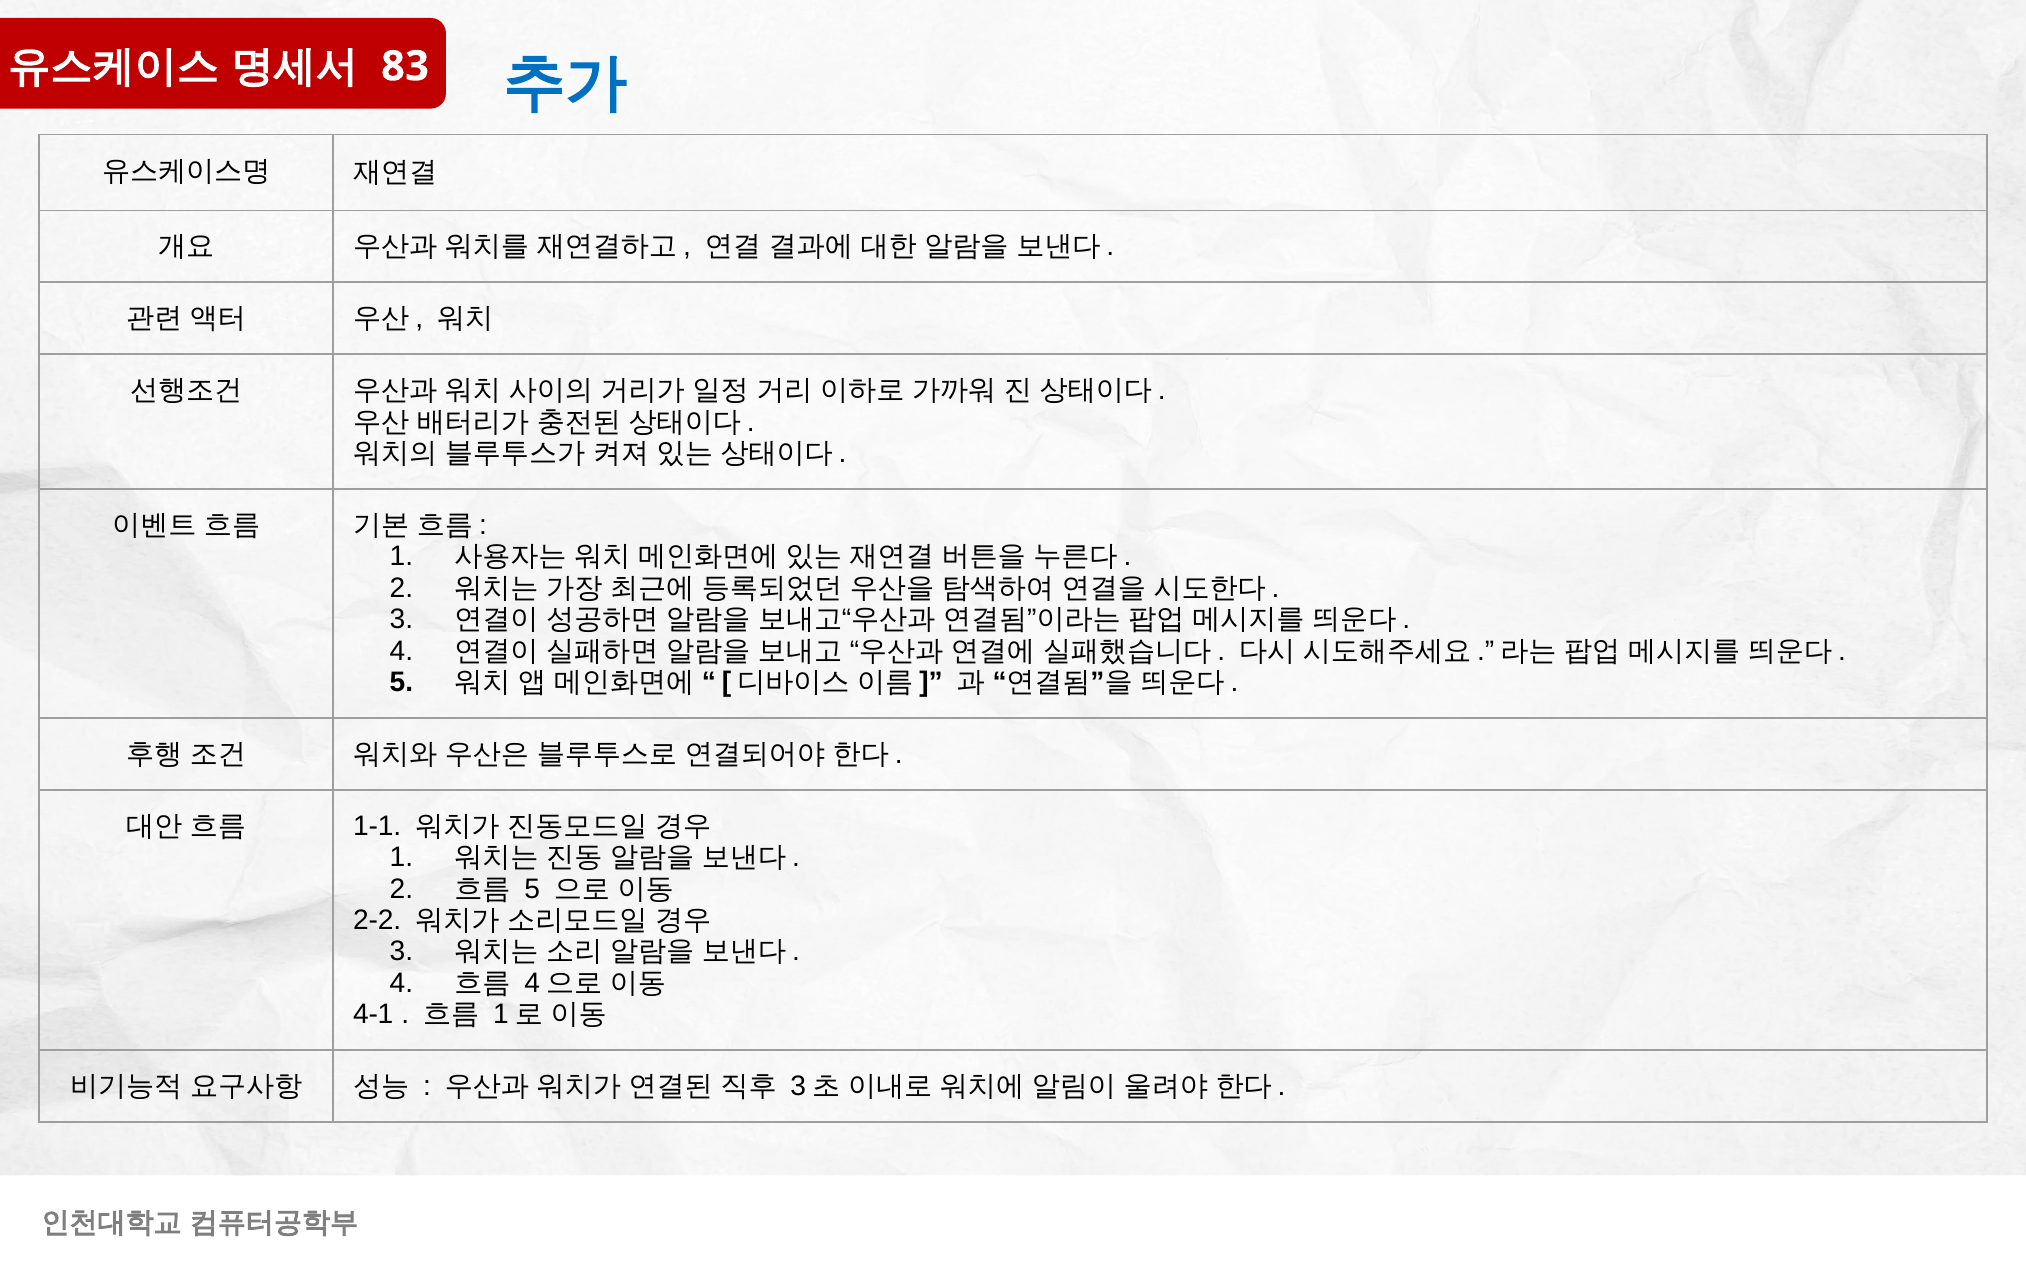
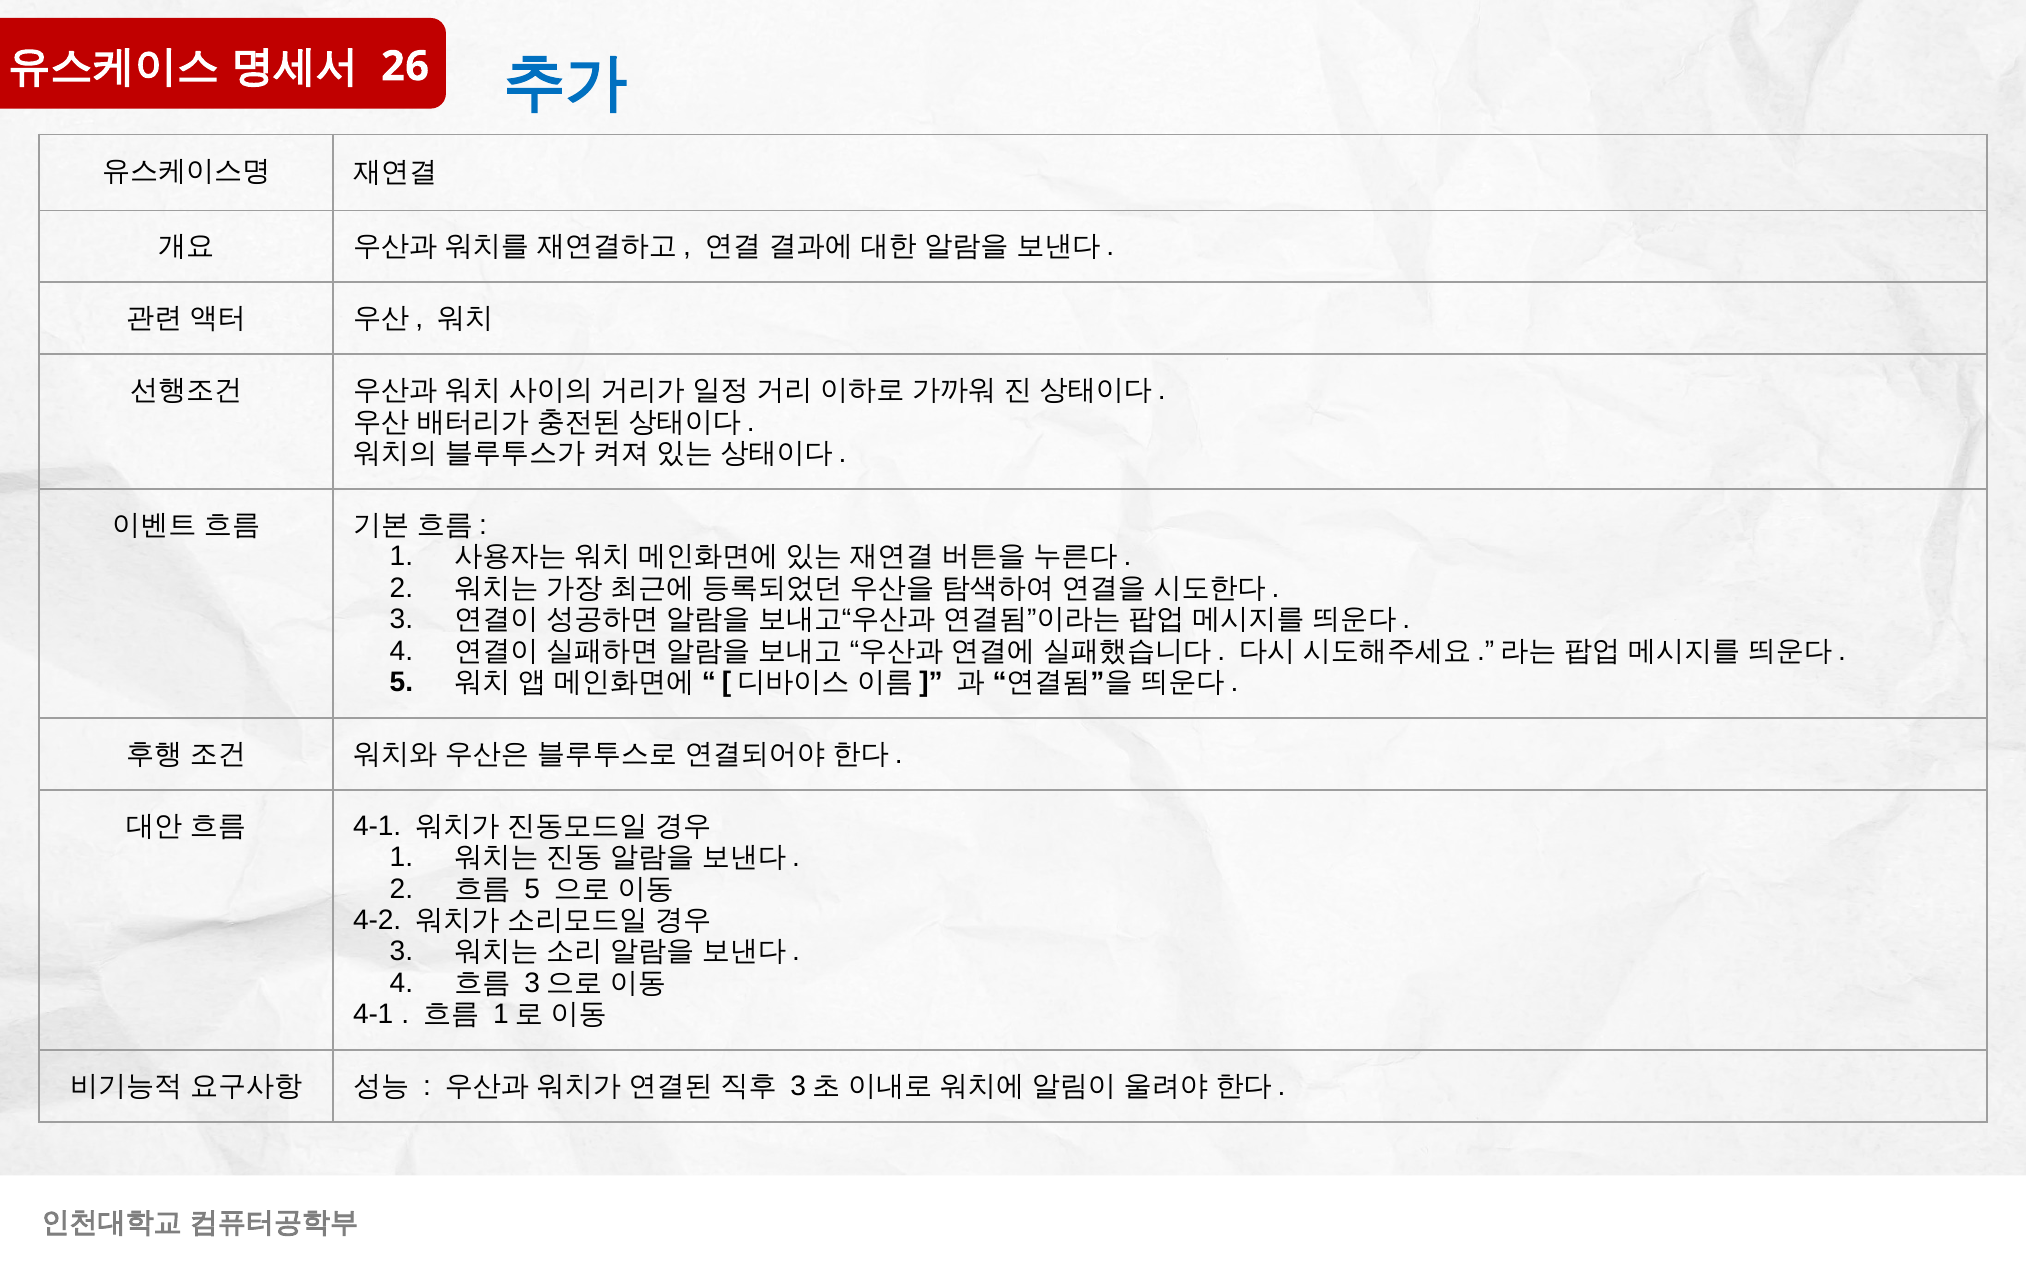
83: 83 -> 26 (405, 66)
1-1: 1-1 -> 4-1 (377, 826)
2-2: 2-2 -> 4-2 (377, 920)
4: 4 -> 3 (532, 983)
